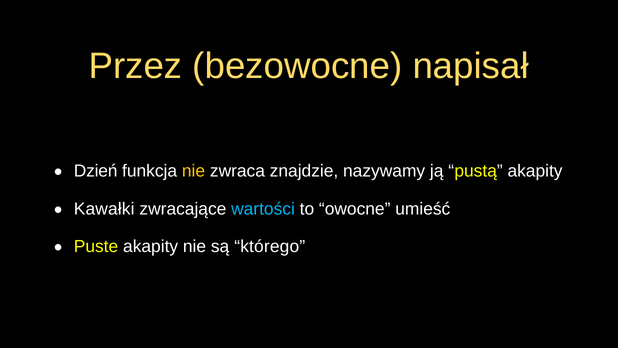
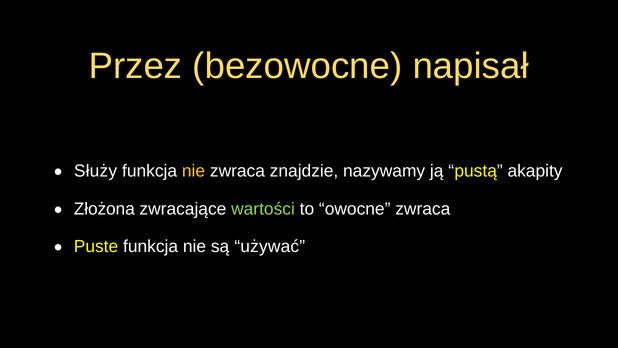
Dzień: Dzień -> Służy (95, 171)
Kawałki: Kawałki -> Złożona (104, 209)
wartości colour: light blue -> light green (263, 209)
owocne umieść: umieść -> zwraca (423, 209)
Puste akapity: akapity -> funkcja (151, 246)
którego: którego -> używać (270, 246)
